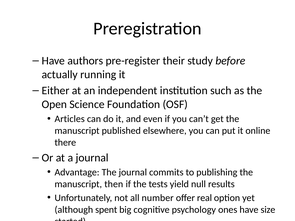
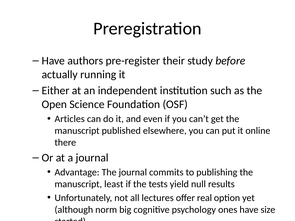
then: then -> least (114, 184)
number: number -> lectures (158, 198)
spent: spent -> norm (106, 210)
